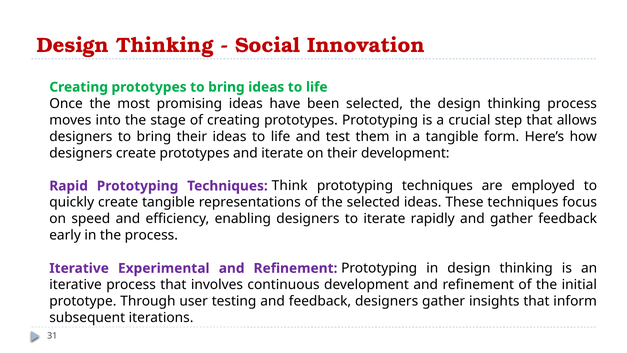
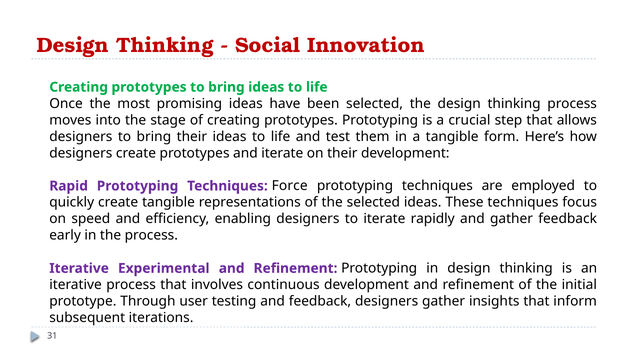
Think: Think -> Force (290, 186)
